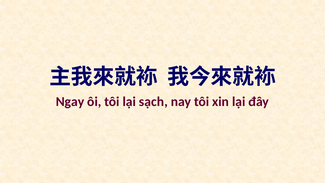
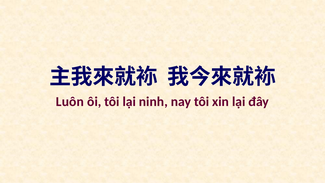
Ngay: Ngay -> Luôn (70, 102)
sạch: sạch -> ninh (153, 102)
